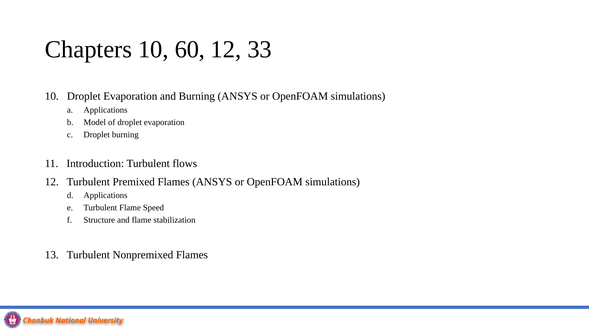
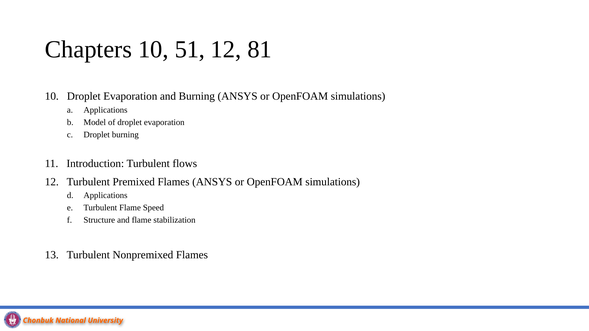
60: 60 -> 51 (190, 49)
33: 33 -> 81 (260, 49)
